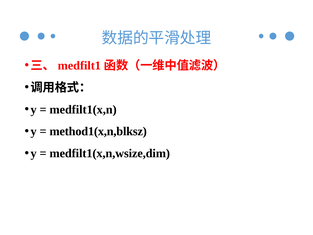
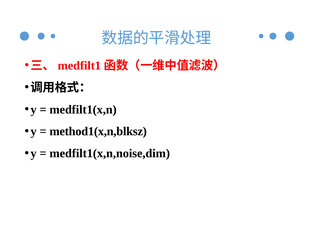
medfilt1(x,n,wsize,dim: medfilt1(x,n,wsize,dim -> medfilt1(x,n,noise,dim (110, 153)
